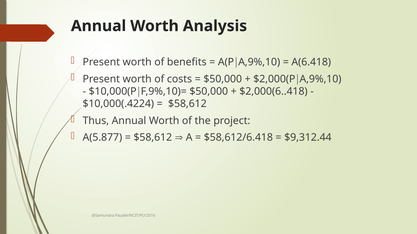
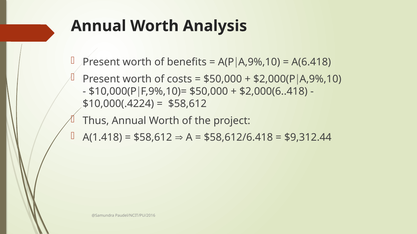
A(5.877: A(5.877 -> A(1.418 (102, 138)
